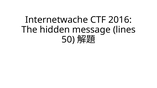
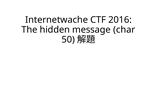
lines: lines -> char (124, 30)
